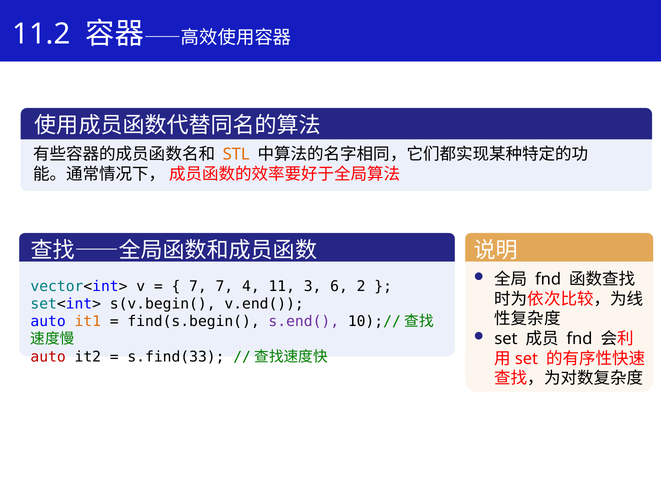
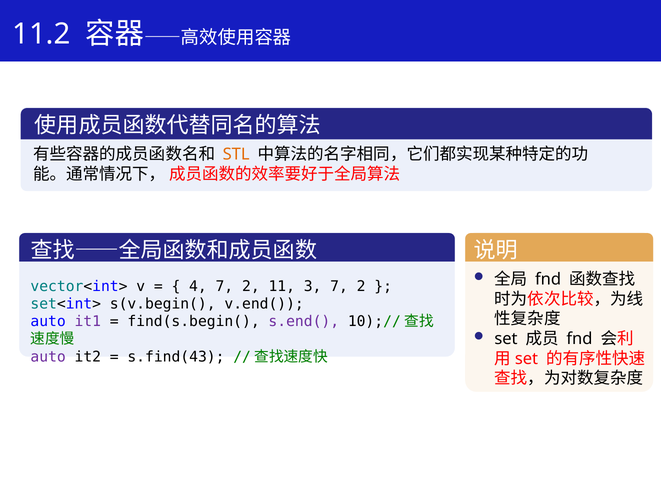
7: 7 -> 4 (198, 286)
4: 4 -> 2 (251, 286)
3 6: 6 -> 7 (339, 286)
it1 colour: orange -> purple (88, 321)
auto colour: red -> purple (48, 357)
s.find(33: s.find(33 -> s.find(43 (176, 357)
